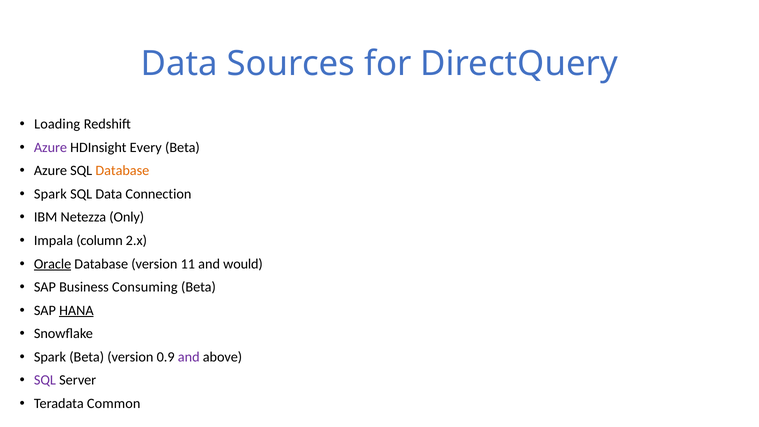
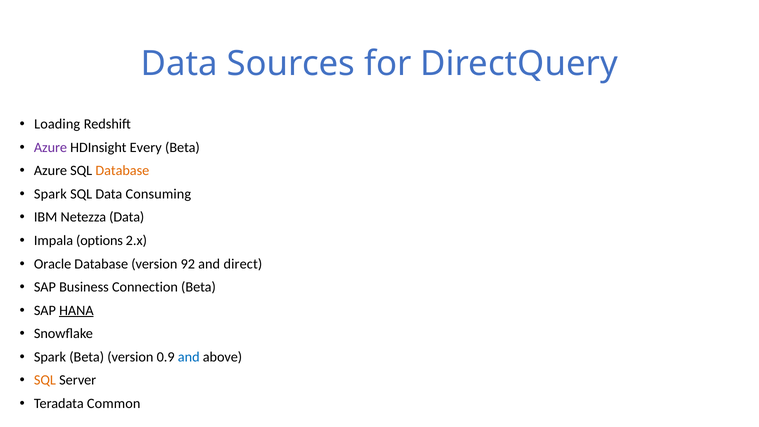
Connection: Connection -> Consuming (158, 194)
Netezza Only: Only -> Data (127, 217)
column: column -> options (100, 241)
Oracle underline: present -> none (53, 264)
11: 11 -> 92 (188, 264)
would: would -> direct (243, 264)
Consuming: Consuming -> Connection (145, 287)
and colour: purple -> blue (189, 357)
SQL colour: purple -> orange (45, 380)
